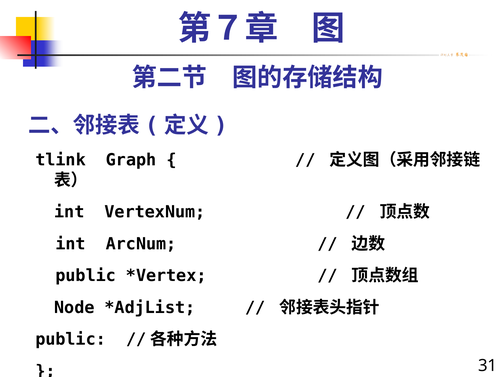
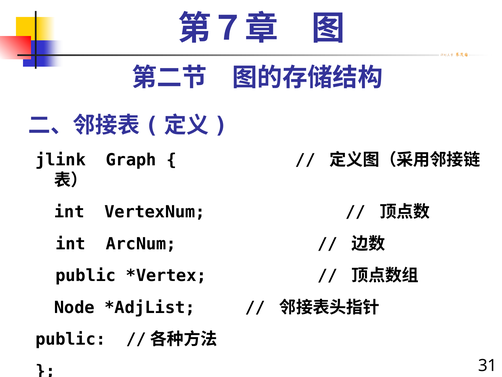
tlink: tlink -> jlink (61, 160)
